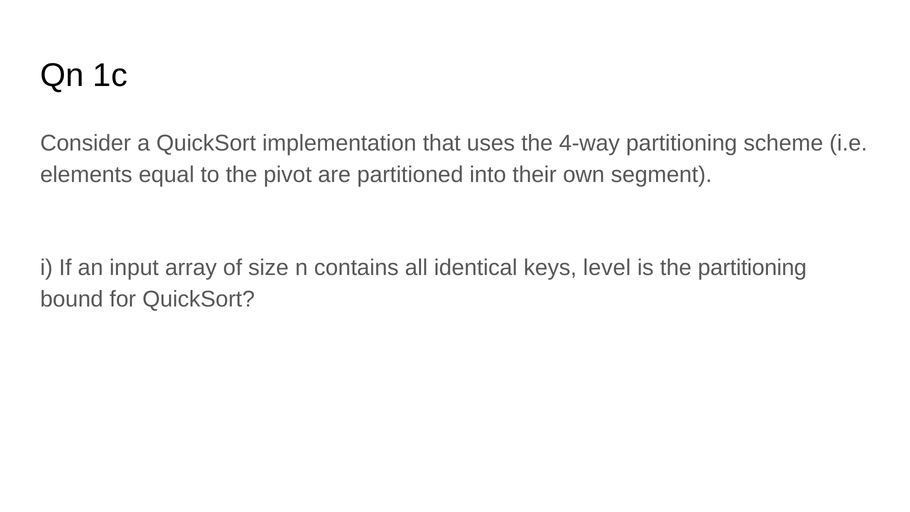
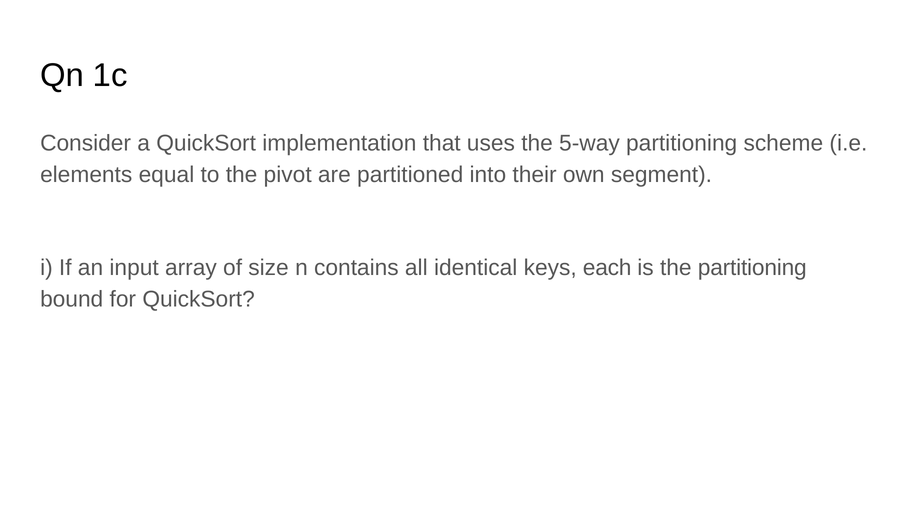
4-way: 4-way -> 5-way (589, 143)
level: level -> each (607, 268)
